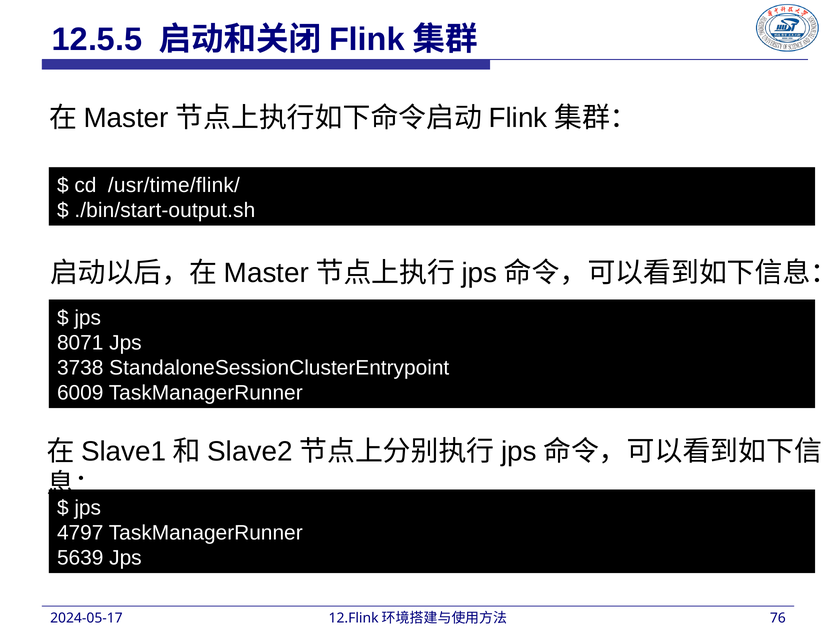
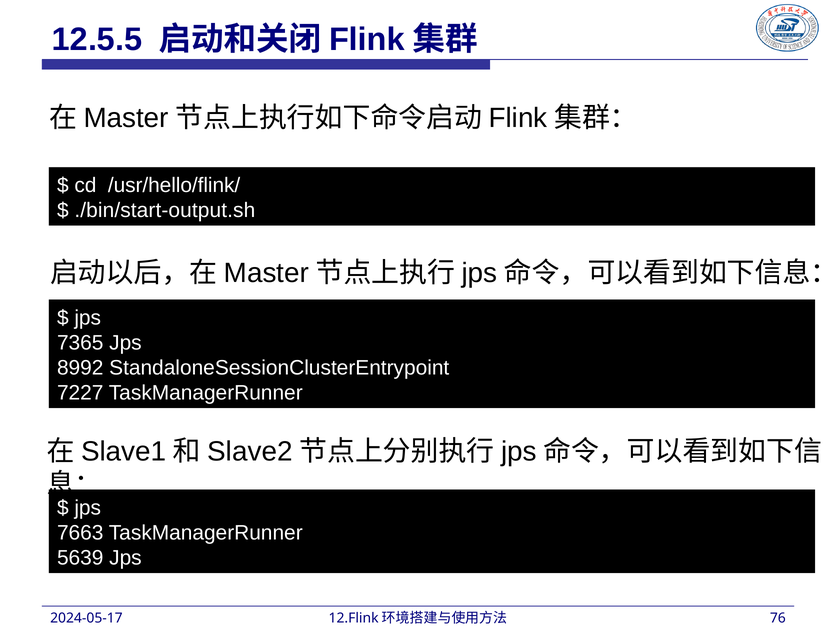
/usr/time/flink/: /usr/time/flink/ -> /usr/hello/flink/ (174, 185)
8071: 8071 -> 7365 (80, 343)
3738: 3738 -> 8992 (80, 368)
6009: 6009 -> 7227 (80, 393)
4797: 4797 -> 7663 (80, 533)
